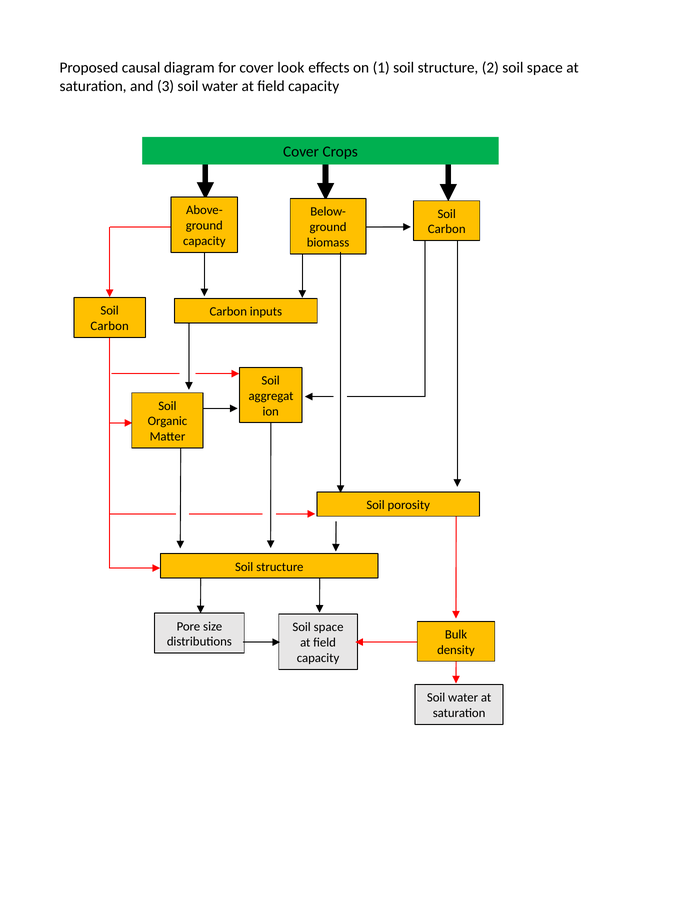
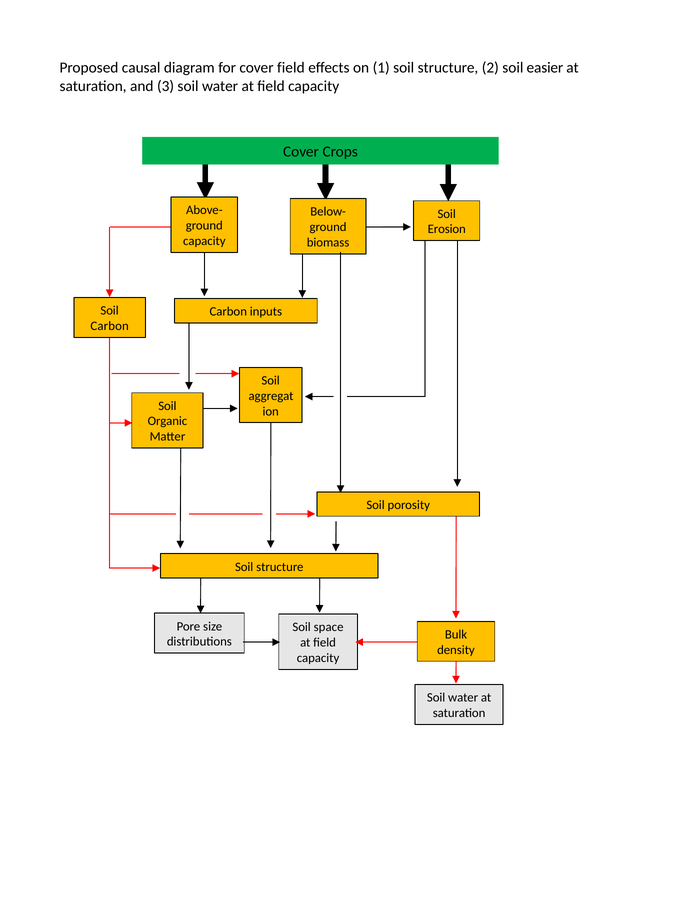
cover look: look -> field (291, 68)
2 soil space: space -> easier (545, 68)
Carbon: Carbon -> Erosion (447, 229)
